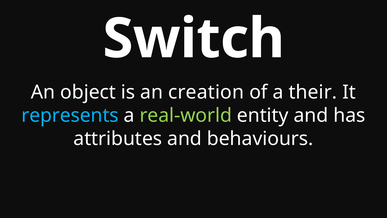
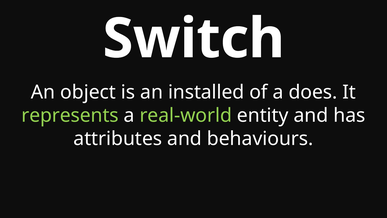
creation: creation -> installed (206, 92)
their: their -> does (313, 92)
represents colour: light blue -> light green (70, 115)
